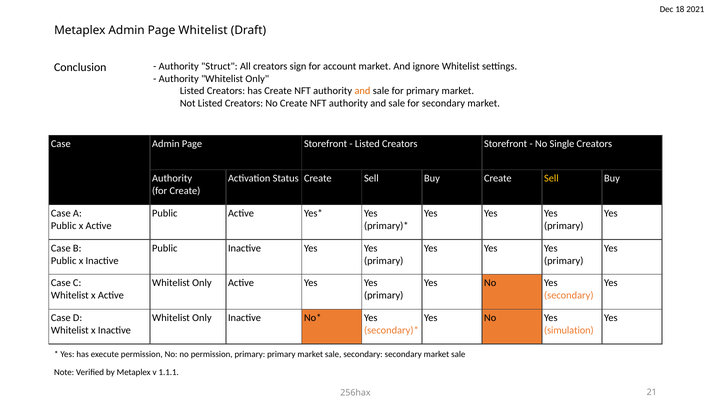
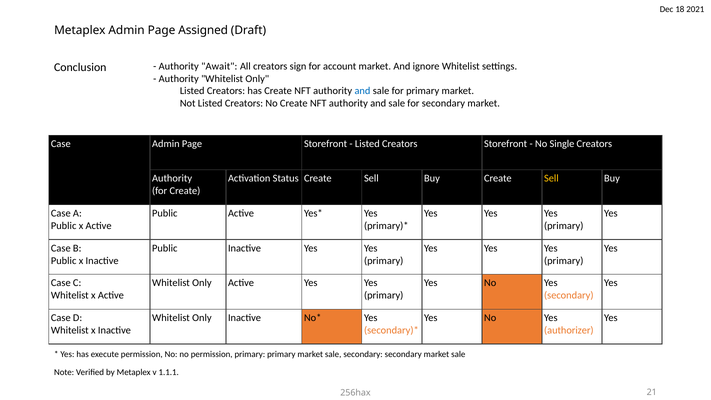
Page Whitelist: Whitelist -> Assigned (203, 30)
Struct: Struct -> Await (219, 66)
and colour: orange -> blue (362, 91)
simulation: simulation -> authorizer (569, 330)
